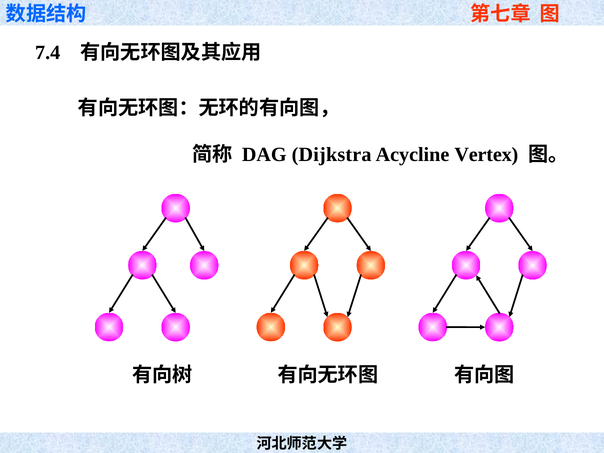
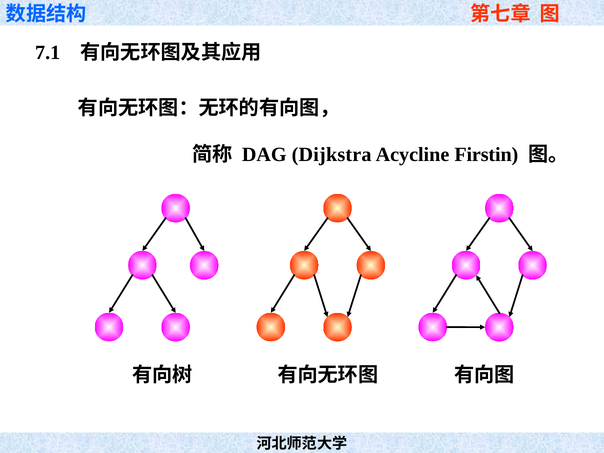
7.4: 7.4 -> 7.1 (48, 53)
Vertex: Vertex -> Firstin (486, 155)
